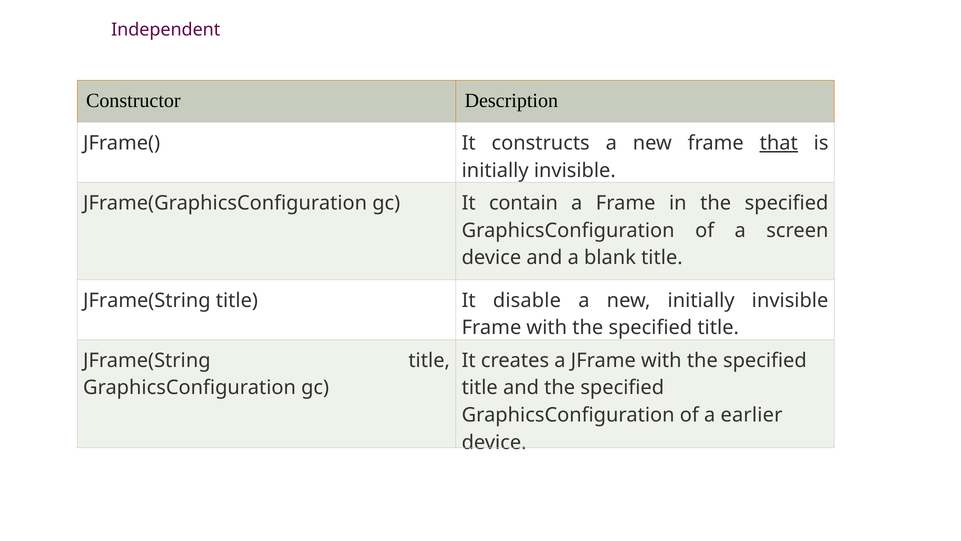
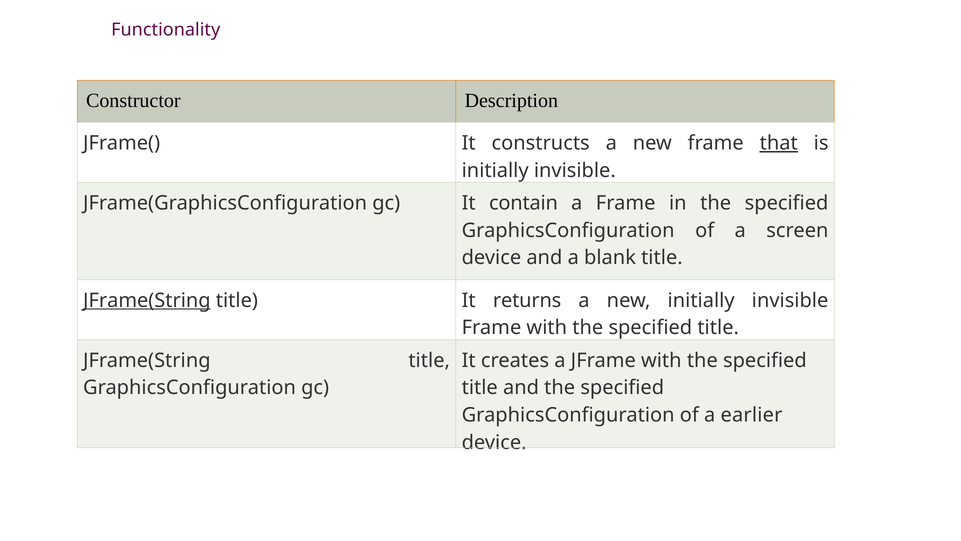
Independent: Independent -> Functionality (166, 30)
JFrame(String underline: none -> present (147, 300)
disable: disable -> returns (527, 300)
